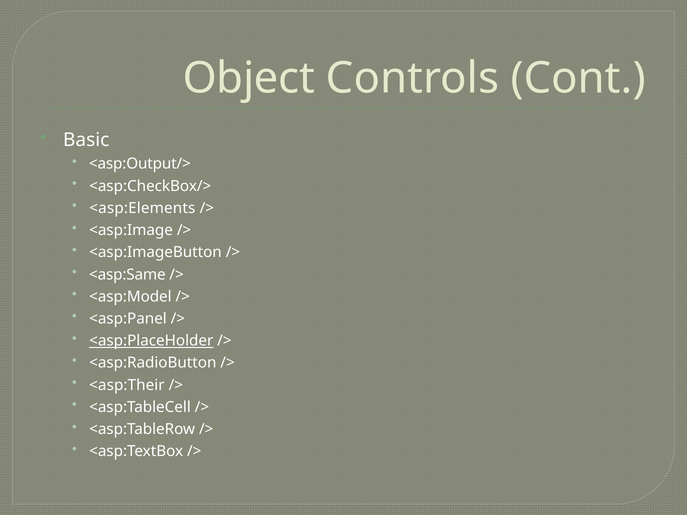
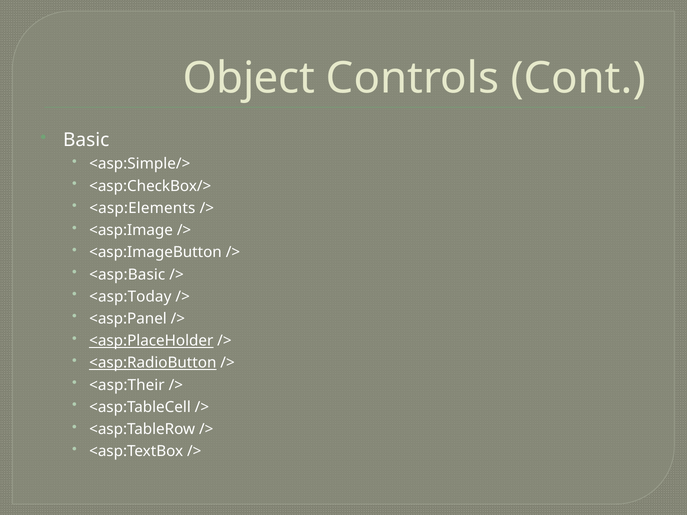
<asp:Output/>: <asp:Output/> -> <asp:Simple/> (140, 164)
<asp:Same: <asp:Same -> <asp:Basic (127, 275)
<asp:Model: <asp:Model -> <asp:Today (130, 297)
<asp:RadioButton underline: none -> present (153, 363)
